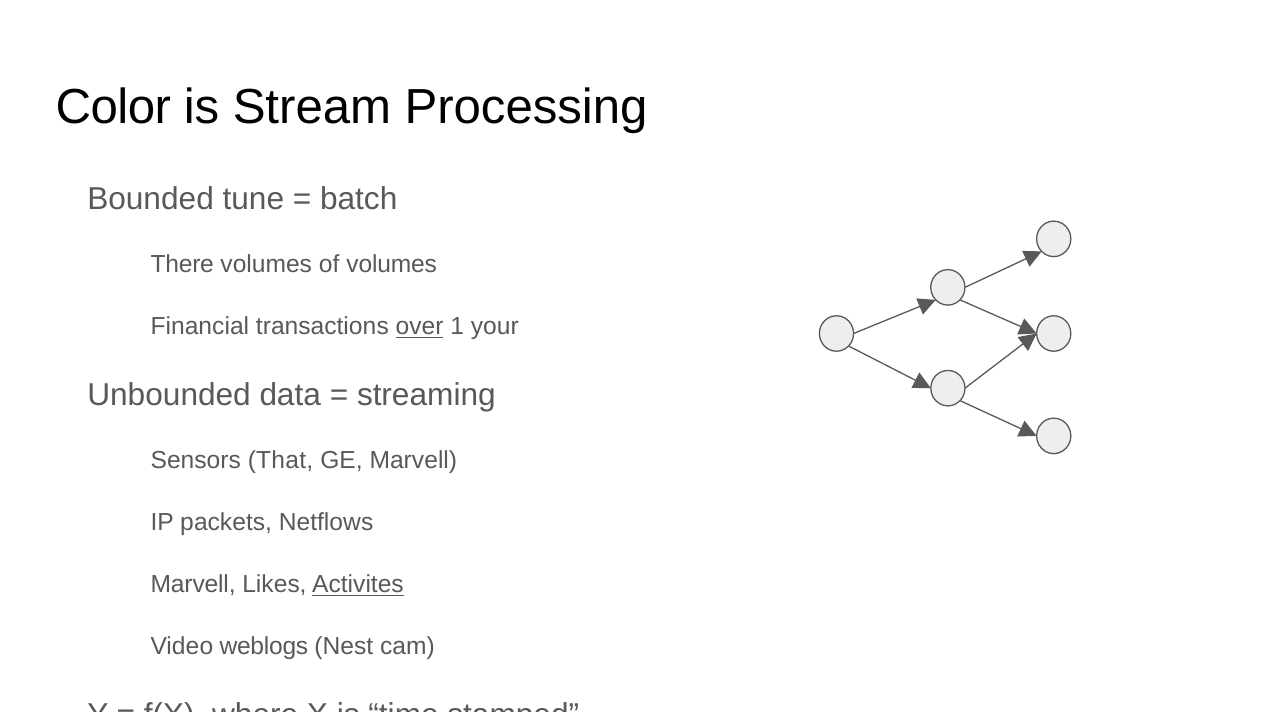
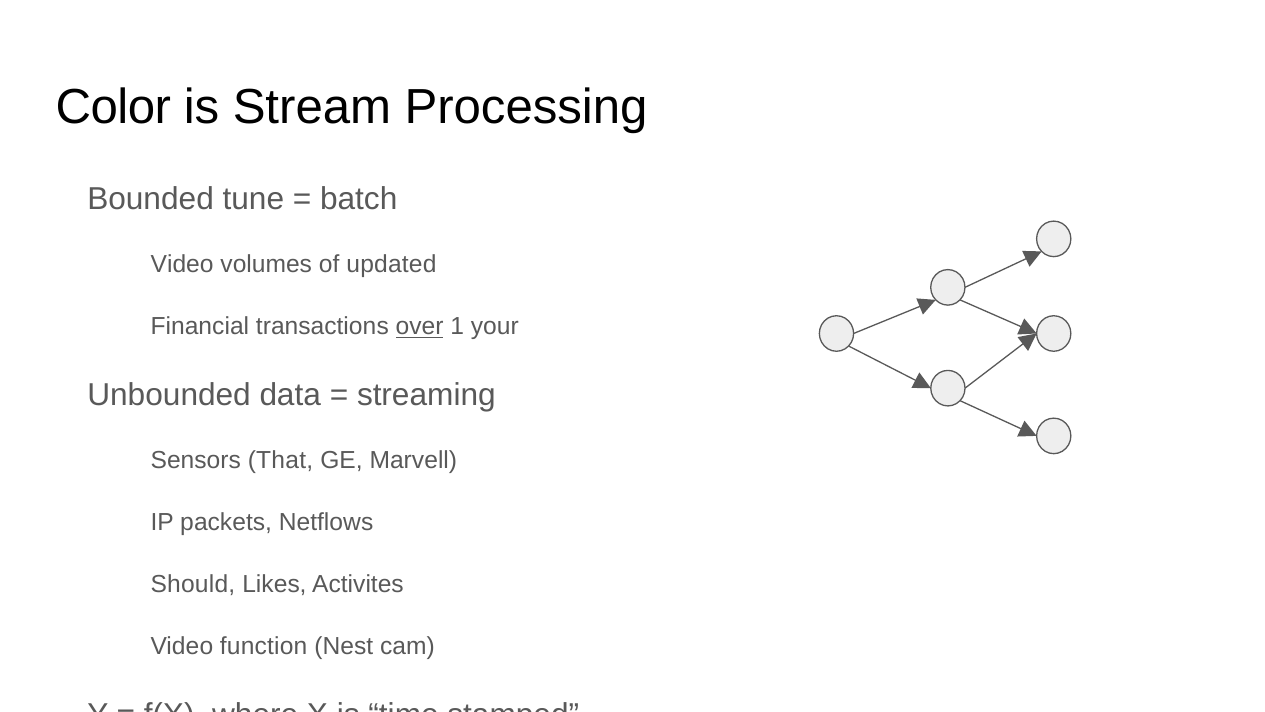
There: There -> Video (182, 265)
of volumes: volumes -> updated (391, 265)
Marvell: Marvell -> Should (193, 584)
Activites underline: present -> none (358, 584)
weblogs: weblogs -> function (264, 646)
